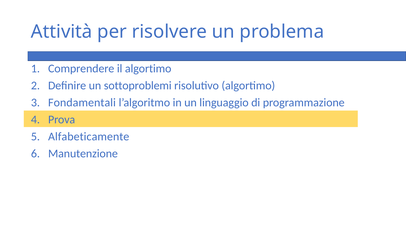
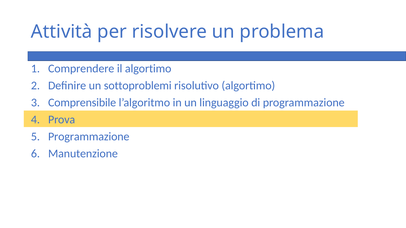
Fondamentali: Fondamentali -> Comprensibile (82, 103)
Alfabeticamente: Alfabeticamente -> Programmazione (89, 137)
